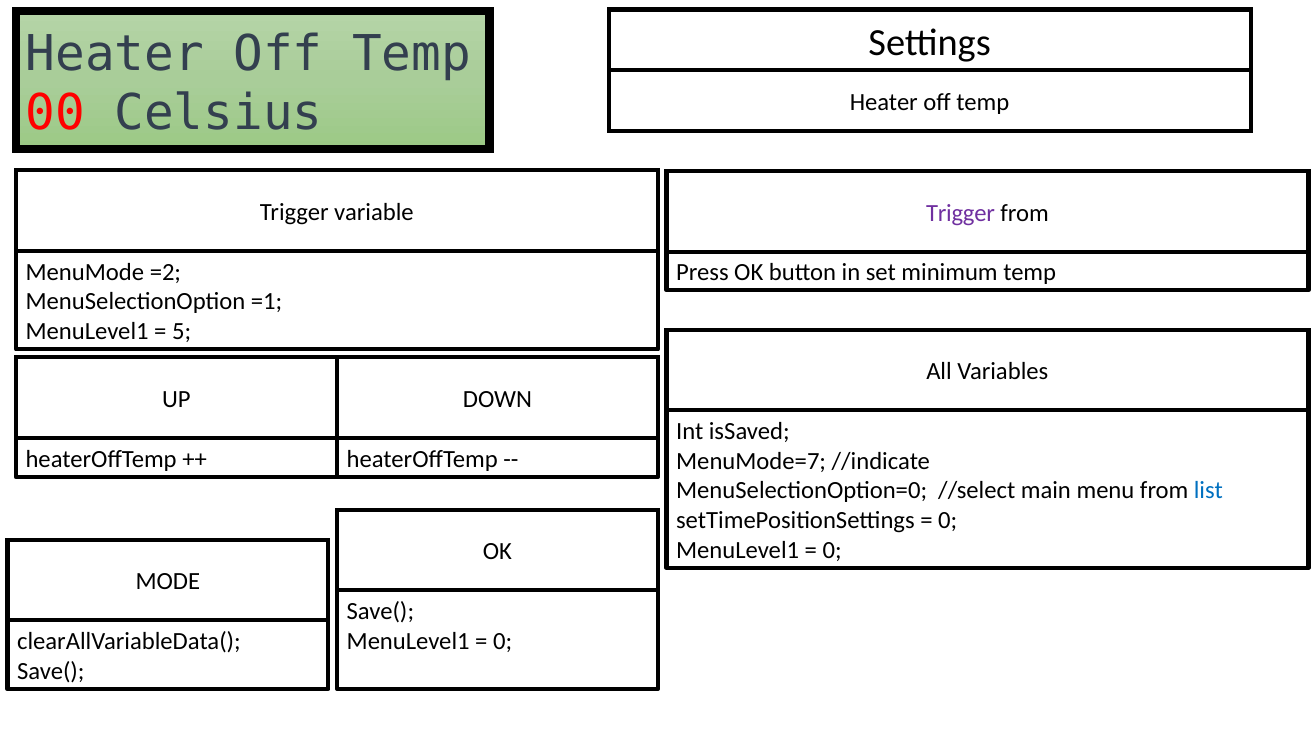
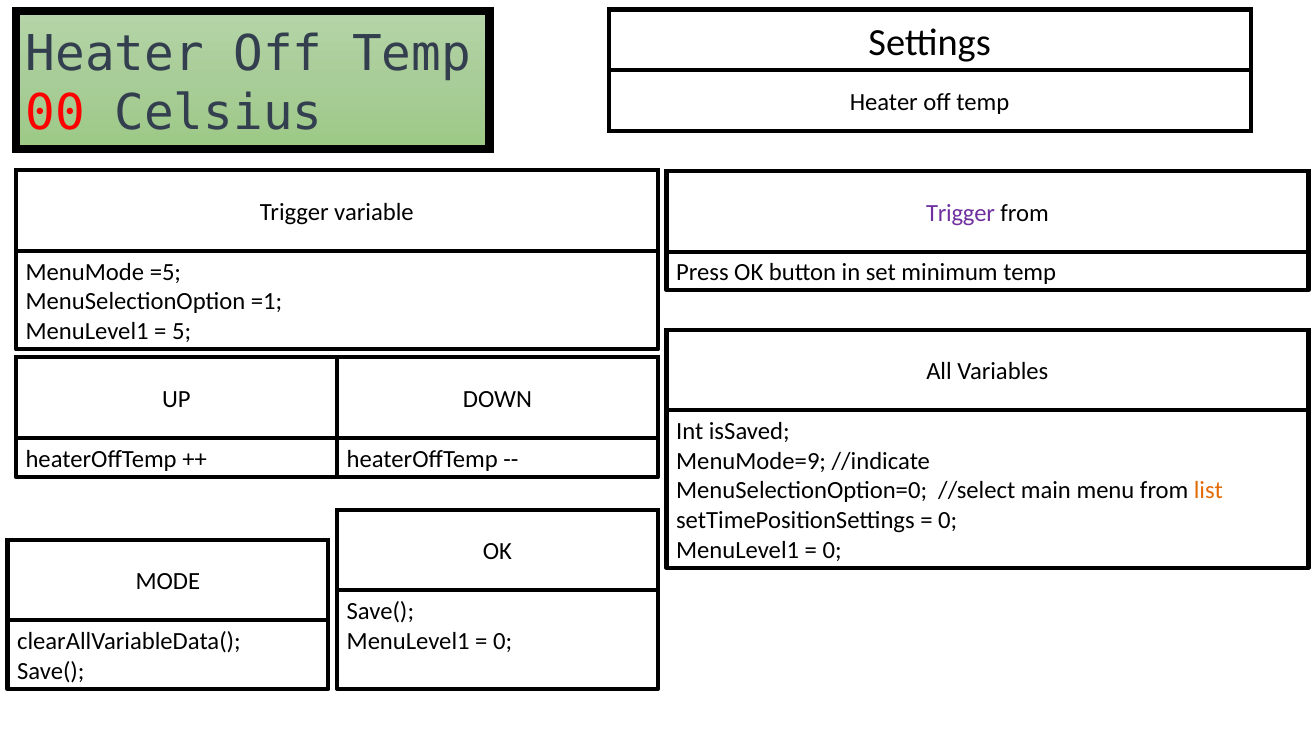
=2: =2 -> =5 (165, 272)
MenuMode=7: MenuMode=7 -> MenuMode=9 (751, 461)
list colour: blue -> orange (1208, 491)
